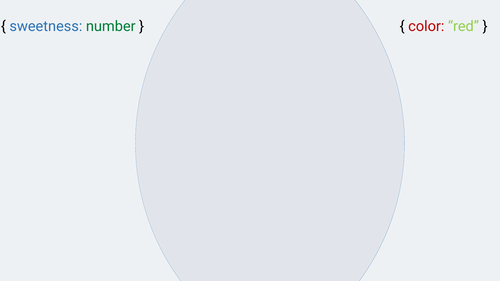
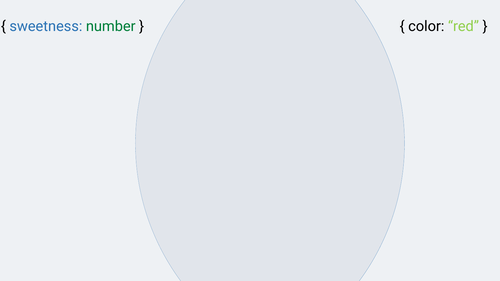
color colour: red -> black (426, 26)
